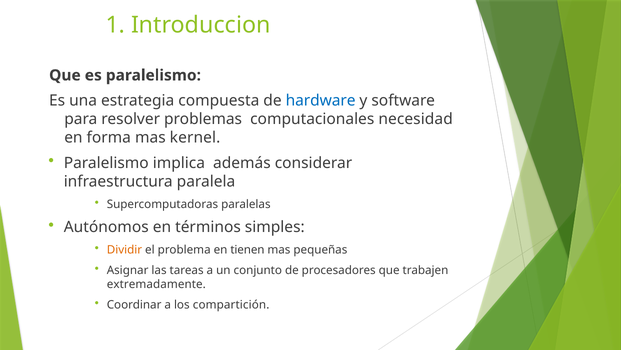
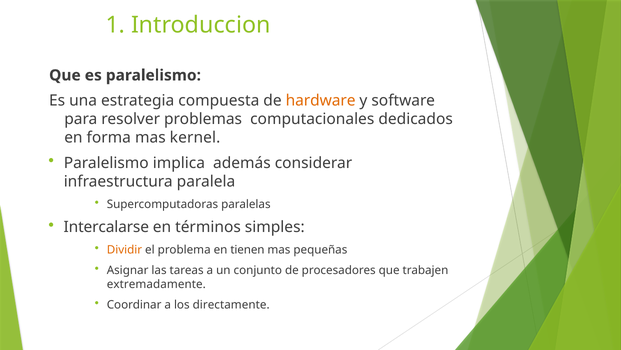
hardware colour: blue -> orange (321, 100)
necesidad: necesidad -> dedicados (416, 119)
Autónomos: Autónomos -> Intercalarse (106, 227)
compartición: compartición -> directamente (231, 304)
